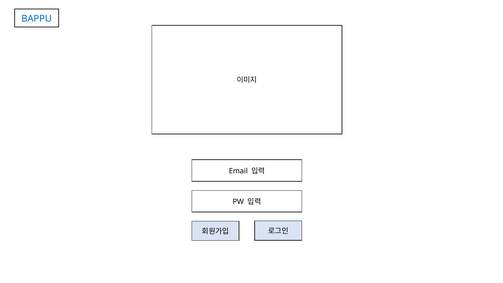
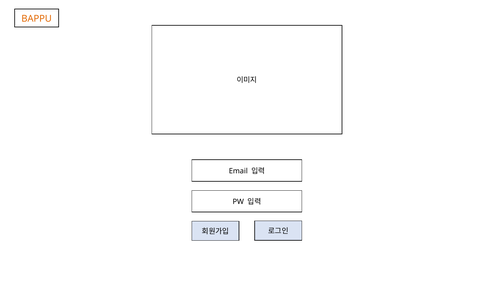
BAPPU colour: blue -> orange (37, 19)
